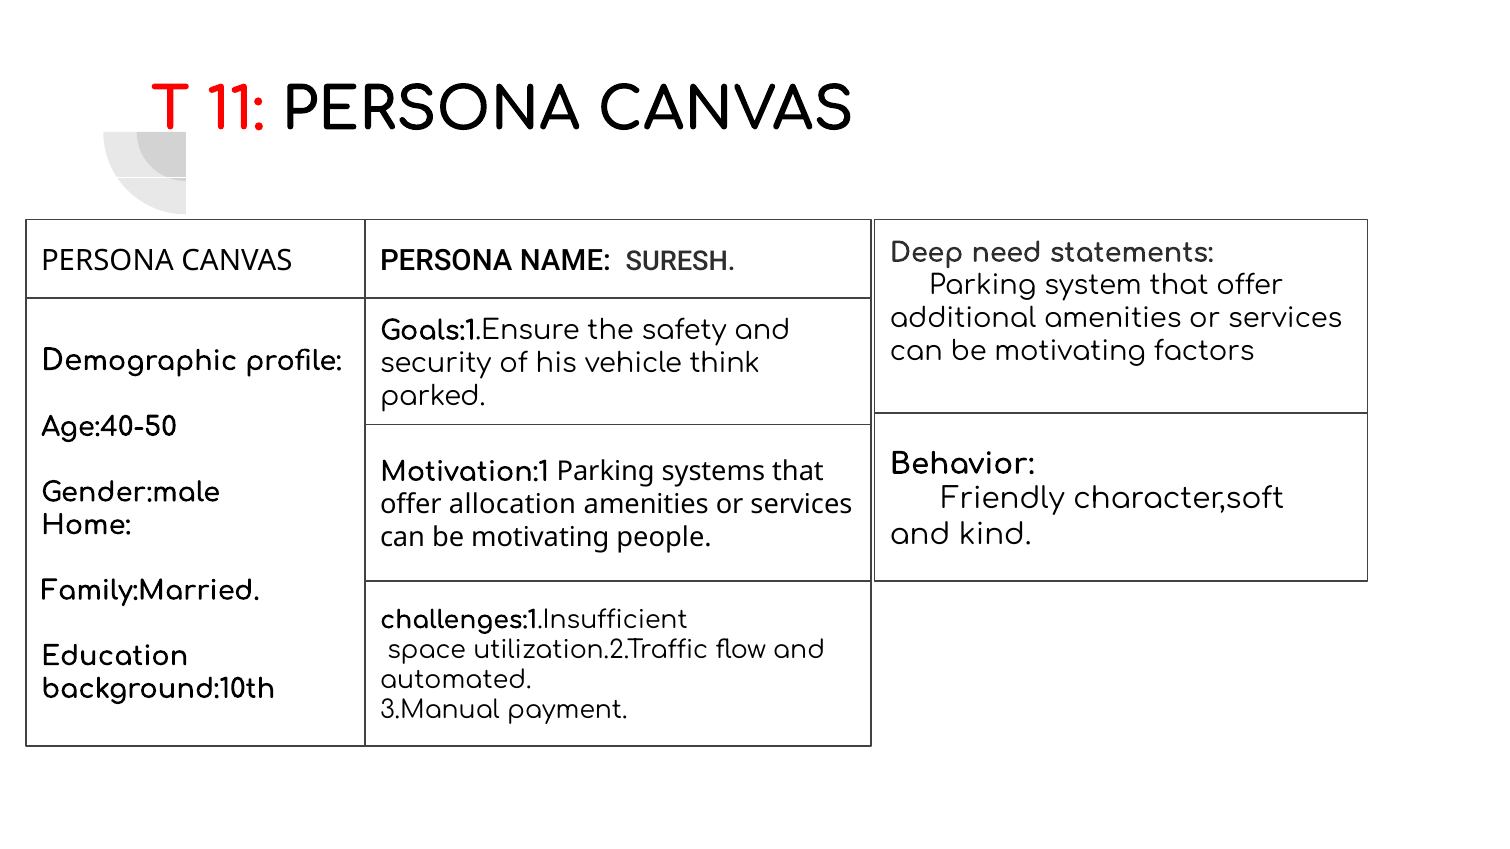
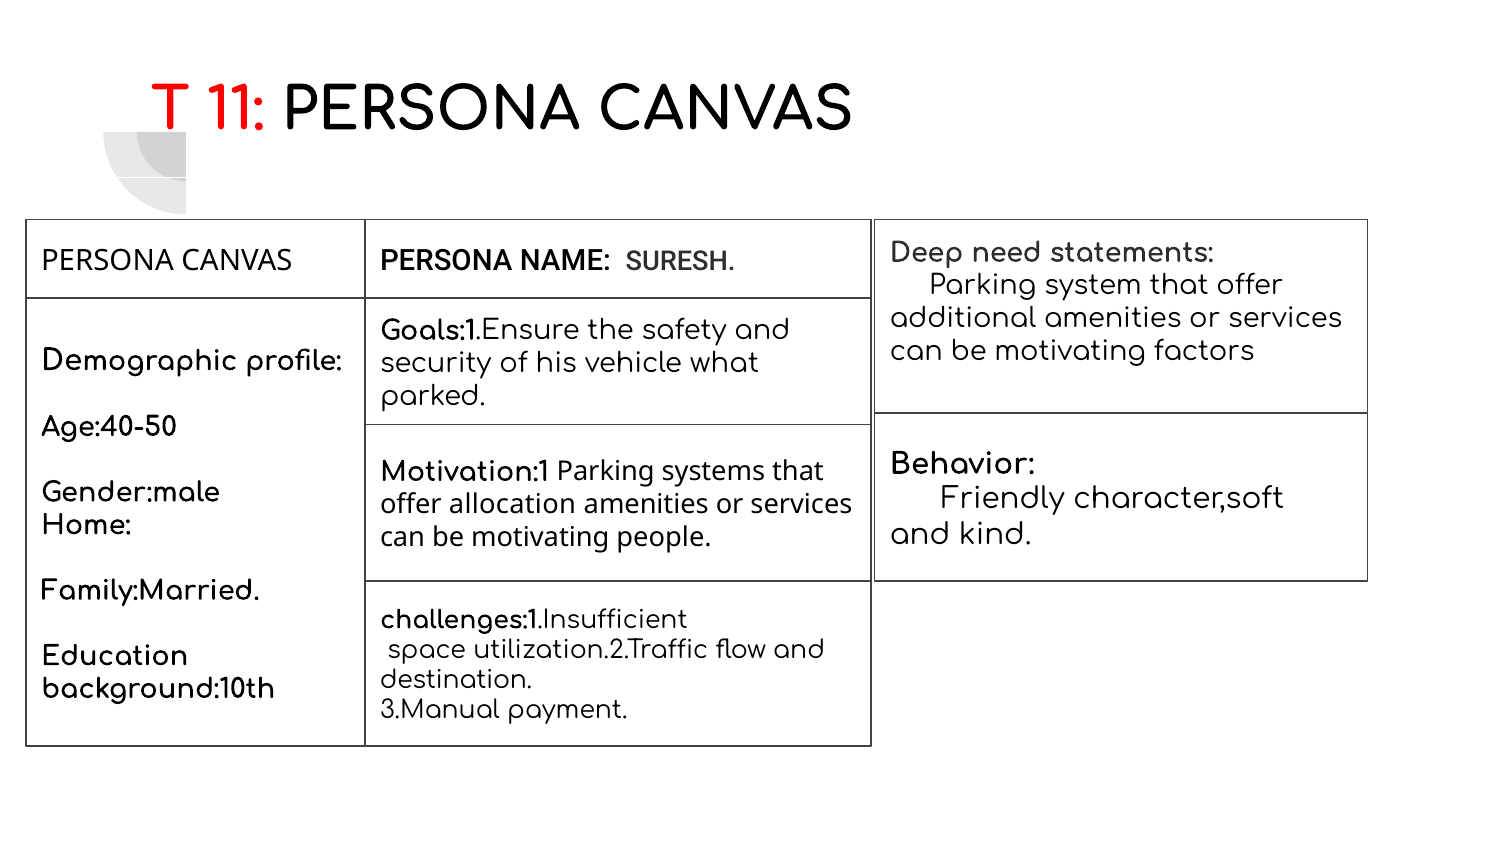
think: think -> what (725, 364)
automated: automated -> destination (456, 681)
